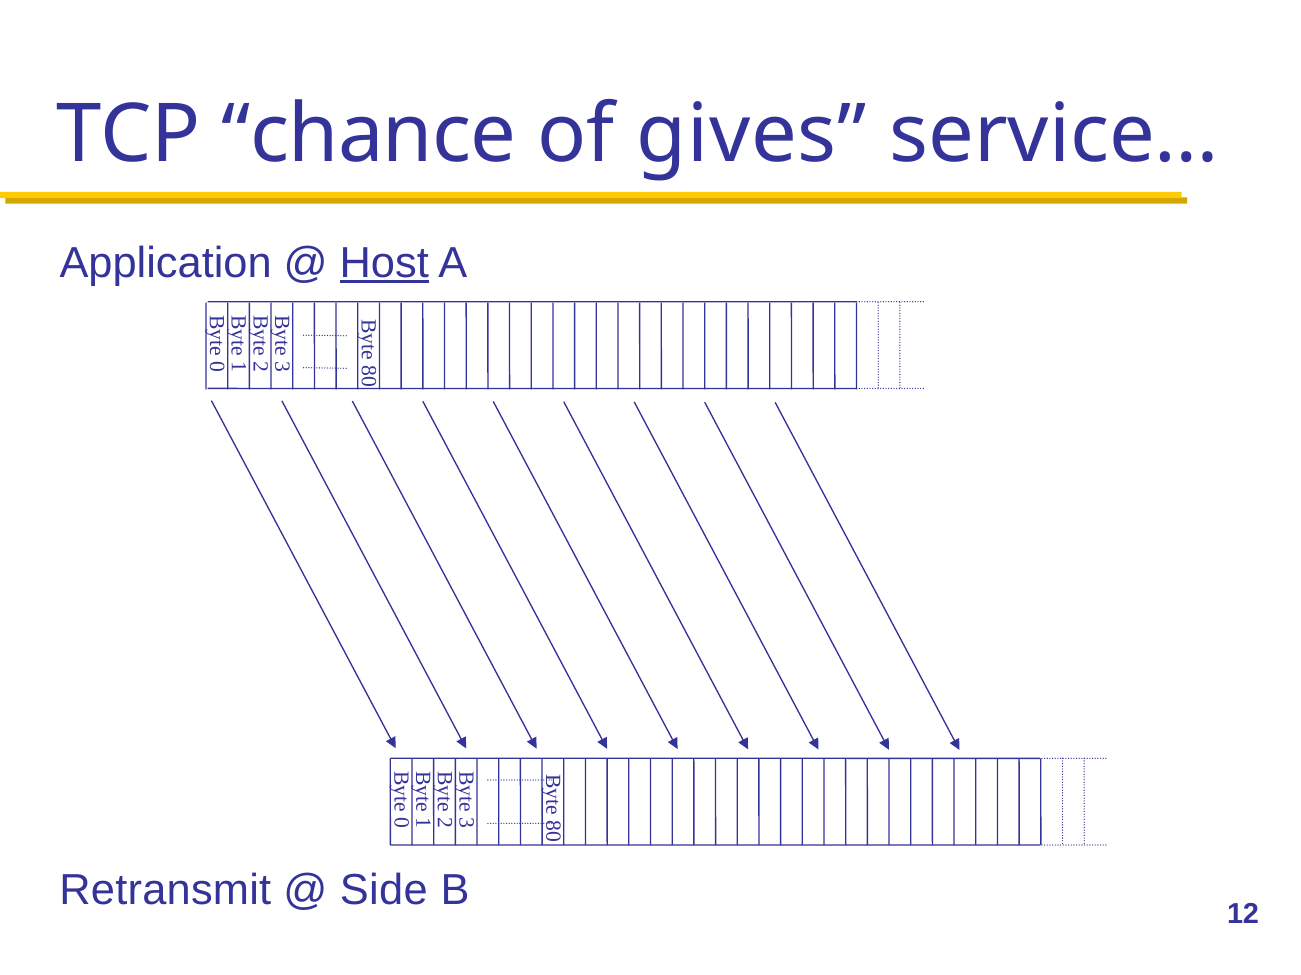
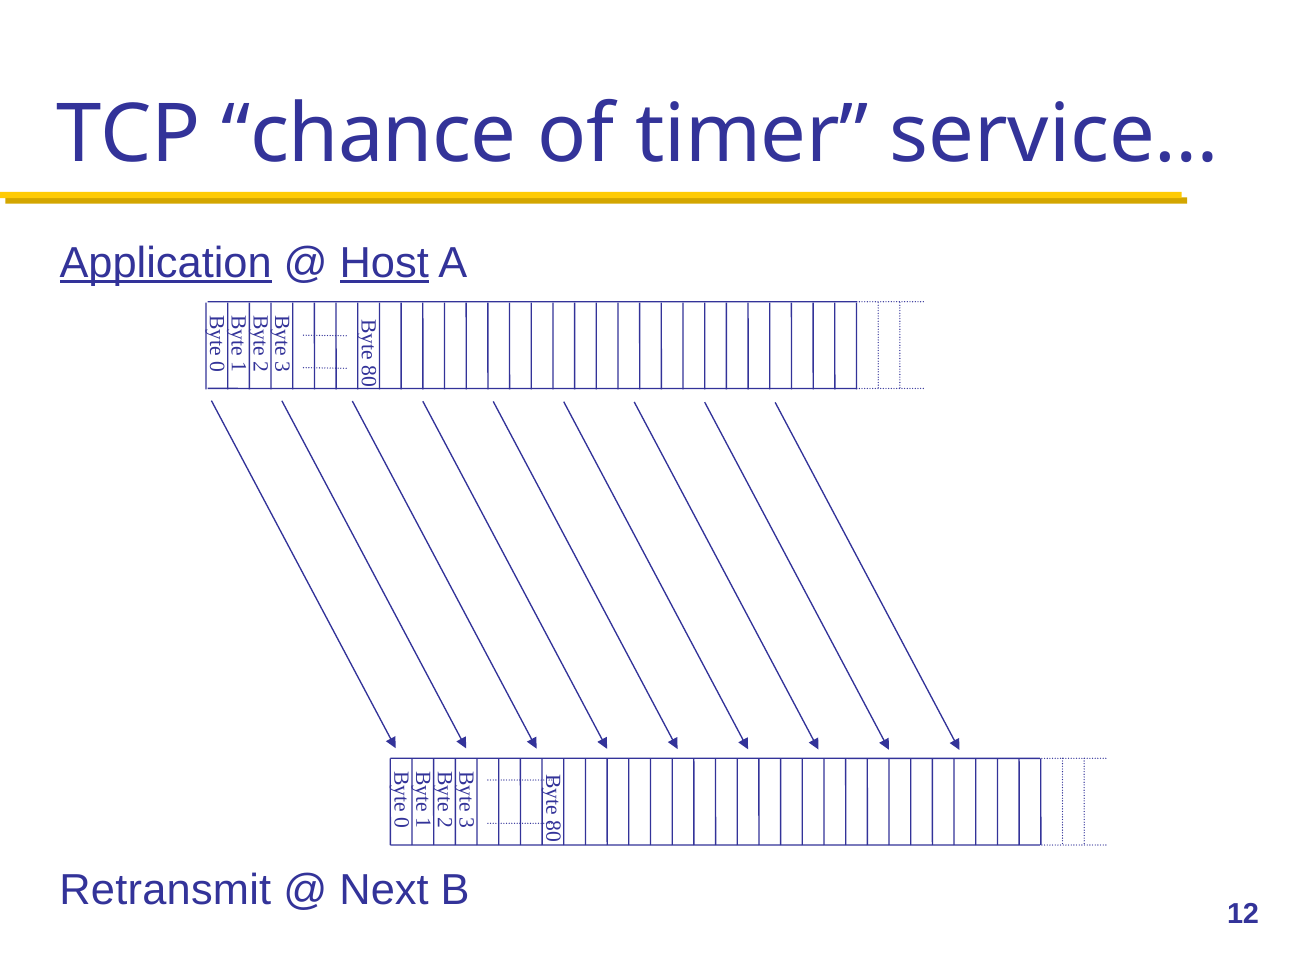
gives: gives -> timer (752, 135)
Application underline: none -> present (166, 263)
Side: Side -> Next (384, 891)
